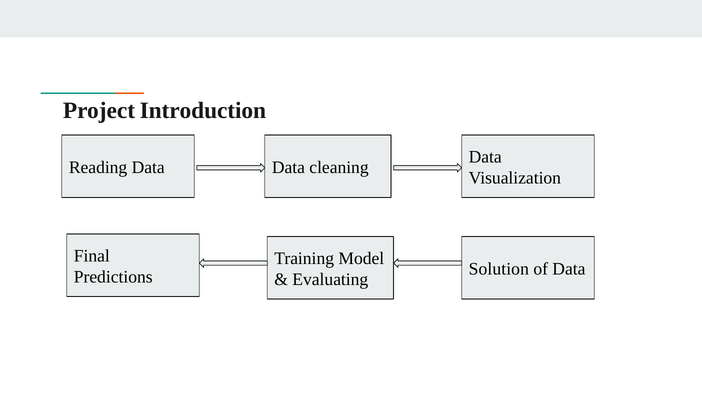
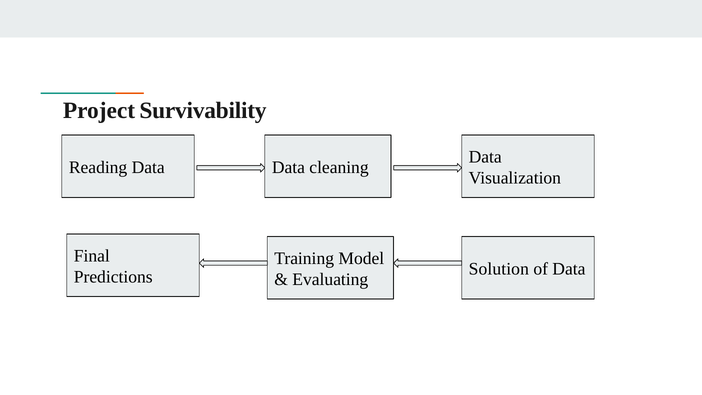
Introduction: Introduction -> Survivability (203, 110)
